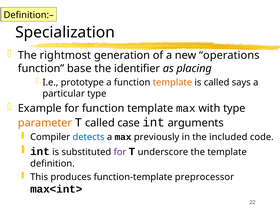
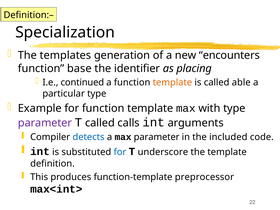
rightmost: rightmost -> templates (65, 55)
operations: operations -> encounters (229, 55)
prototype: prototype -> continued (82, 82)
says: says -> able (241, 82)
parameter colour: orange -> purple (45, 123)
case: case -> calls (129, 123)
max previously: previously -> parameter (157, 137)
for colour: purple -> blue (120, 152)
